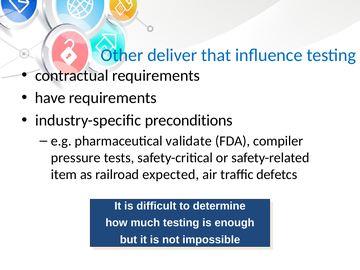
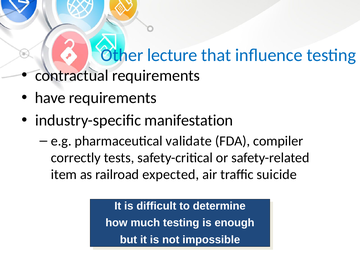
deliver: deliver -> lecture (172, 55)
preconditions: preconditions -> manifestation (189, 120)
pressure: pressure -> correctly (76, 158)
defetcs: defetcs -> suicide (277, 175)
